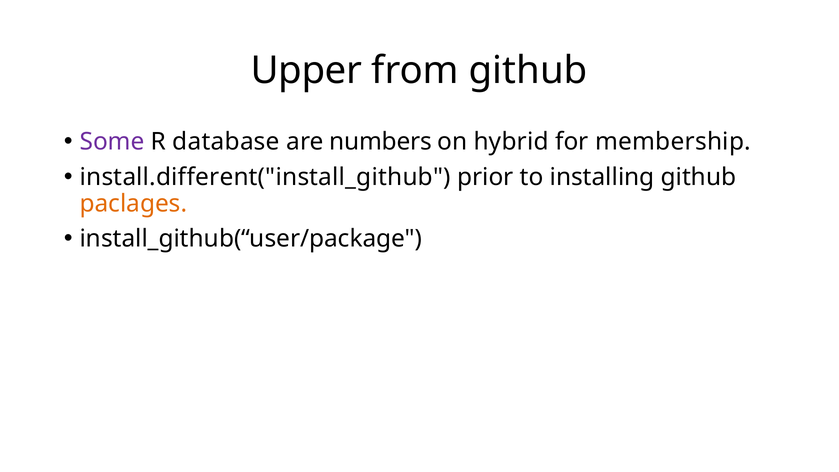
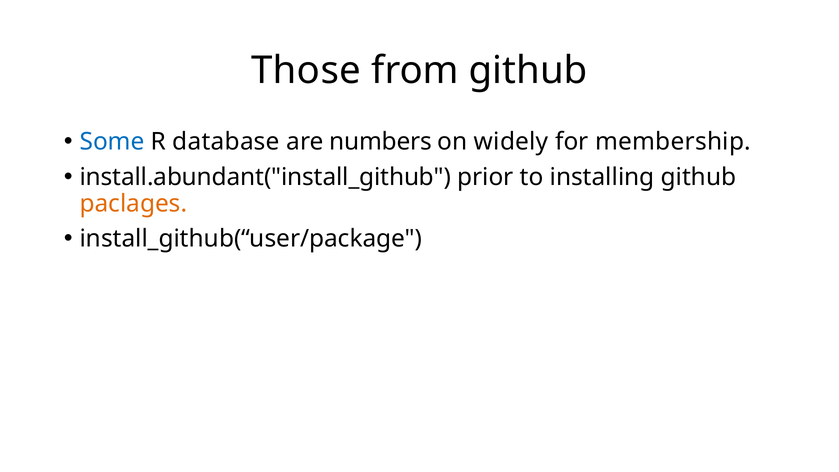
Upper: Upper -> Those (306, 70)
Some colour: purple -> blue (112, 142)
hybrid: hybrid -> widely (511, 142)
install.different("install_github: install.different("install_github -> install.abundant("install_github (265, 177)
